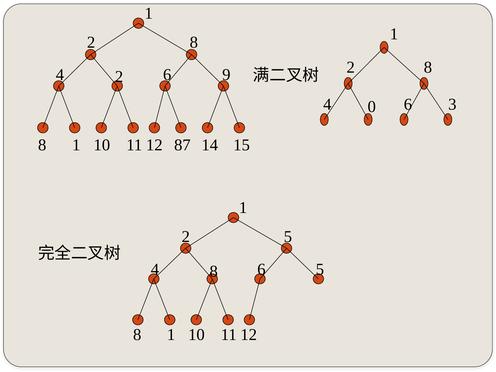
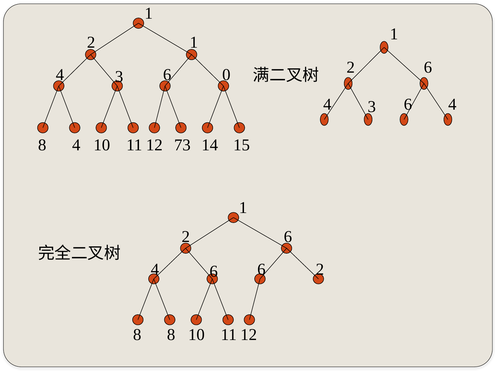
8: 8 -> 1 (194, 42)
8: 8 -> 6 (428, 67)
2: 2 -> 3 (119, 77)
9: 9 -> 0 (226, 75)
0: 0 -> 3 (372, 107)
3: 3 -> 4 (452, 104)
1: 1 -> 4 (76, 145)
87: 87 -> 73 (182, 145)
5: 5 -> 6 (288, 237)
4 8: 8 -> 6 (214, 271)
6 5: 5 -> 2 (320, 269)
1: 1 -> 8 (171, 335)
